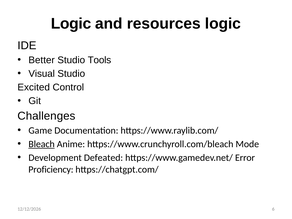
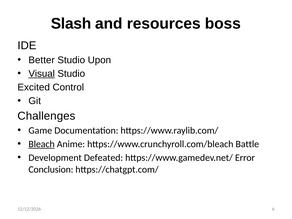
Logic: Logic -> Slash (71, 24)
resources logic: logic -> boss (223, 24)
Tools: Tools -> Upon (99, 60)
Visual underline: none -> present (42, 74)
Mode: Mode -> Battle (247, 144)
Proficiency: Proficiency -> Conclusion (51, 169)
